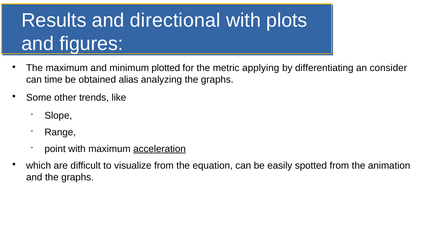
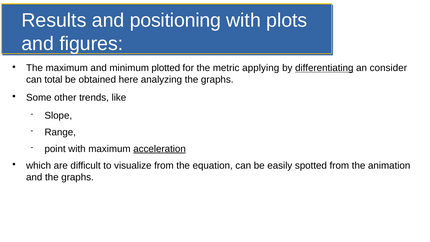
directional: directional -> positioning (175, 20)
differentiating underline: none -> present (324, 68)
time: time -> total (53, 80)
alias: alias -> here (128, 80)
